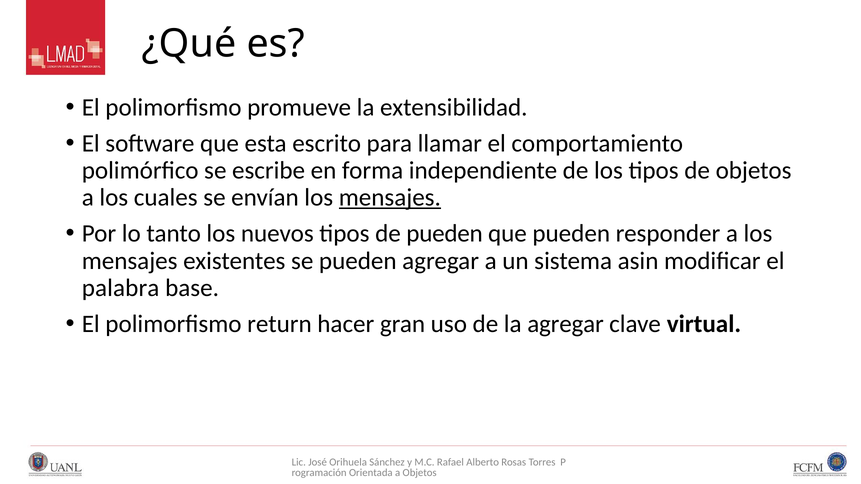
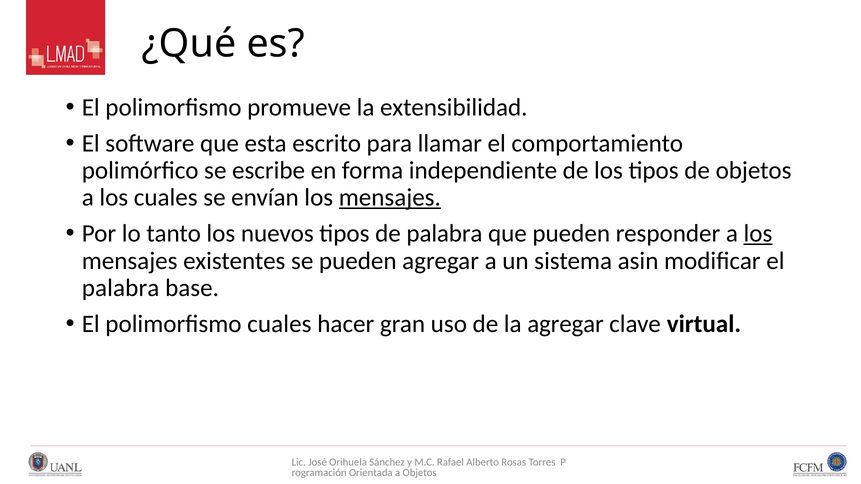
de pueden: pueden -> palabra (444, 234)
los underline: none -> present (758, 234)
polimorfismo return: return -> cuales (279, 324)
